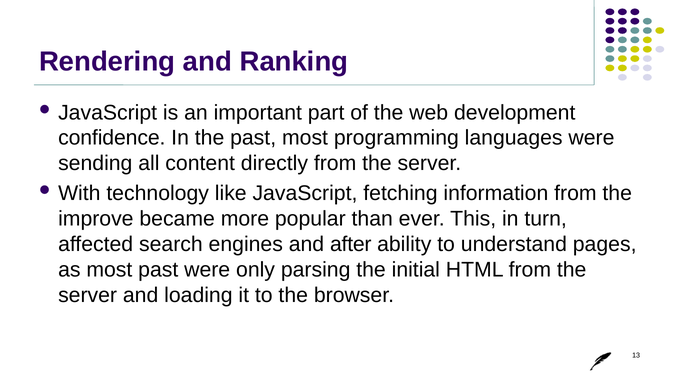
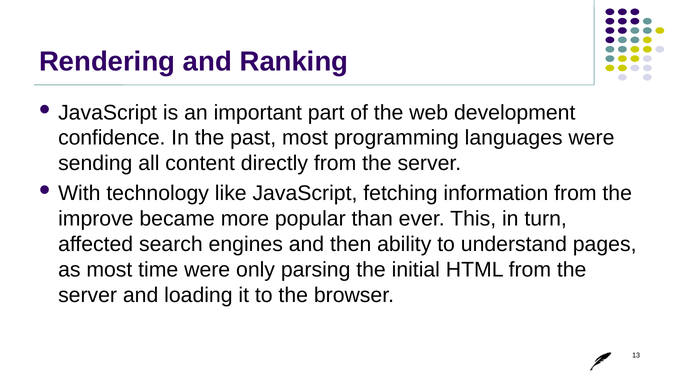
after: after -> then (351, 244)
most past: past -> time (158, 270)
